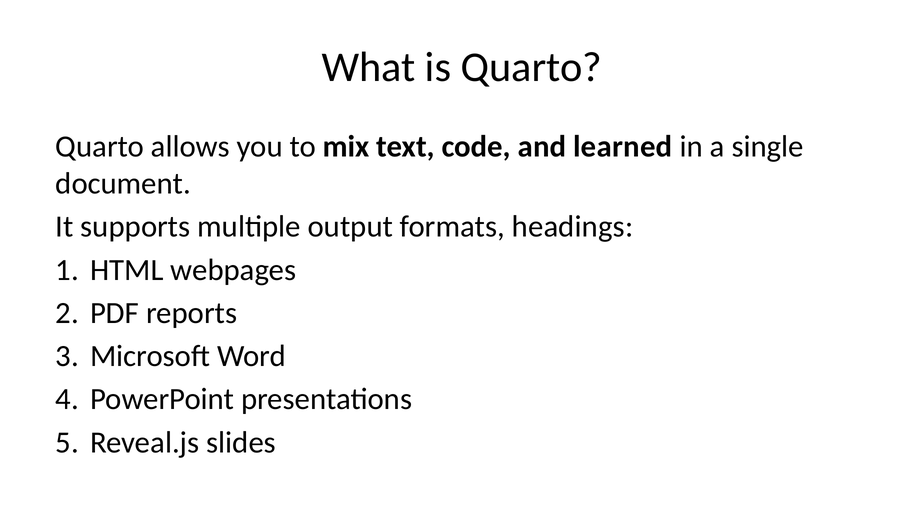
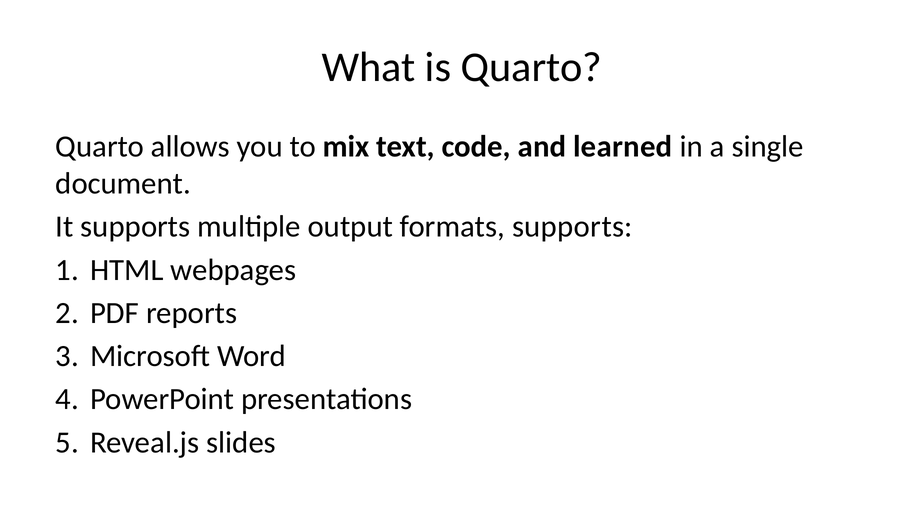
formats headings: headings -> supports (572, 227)
